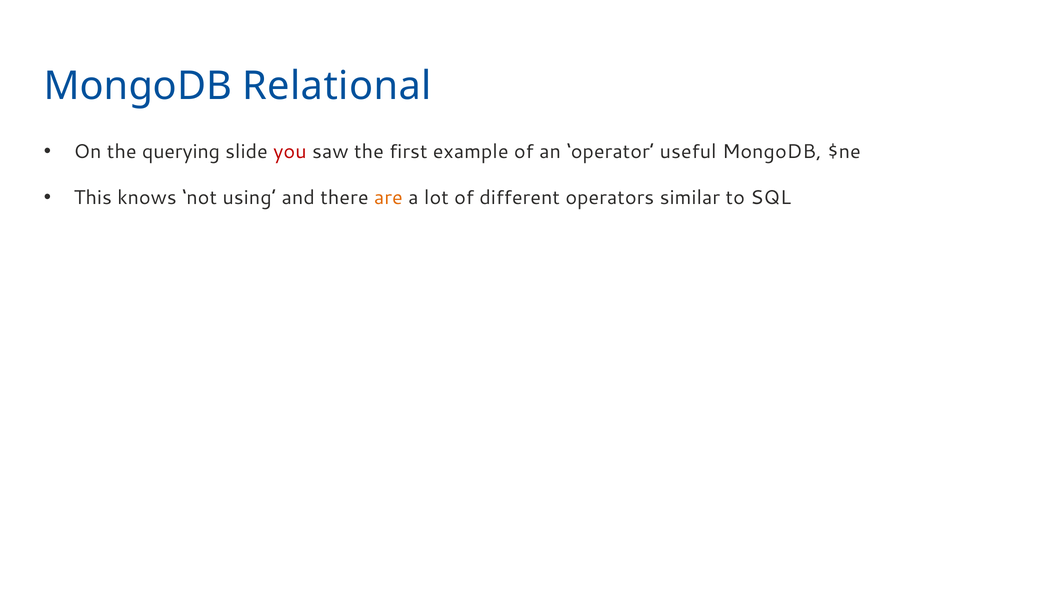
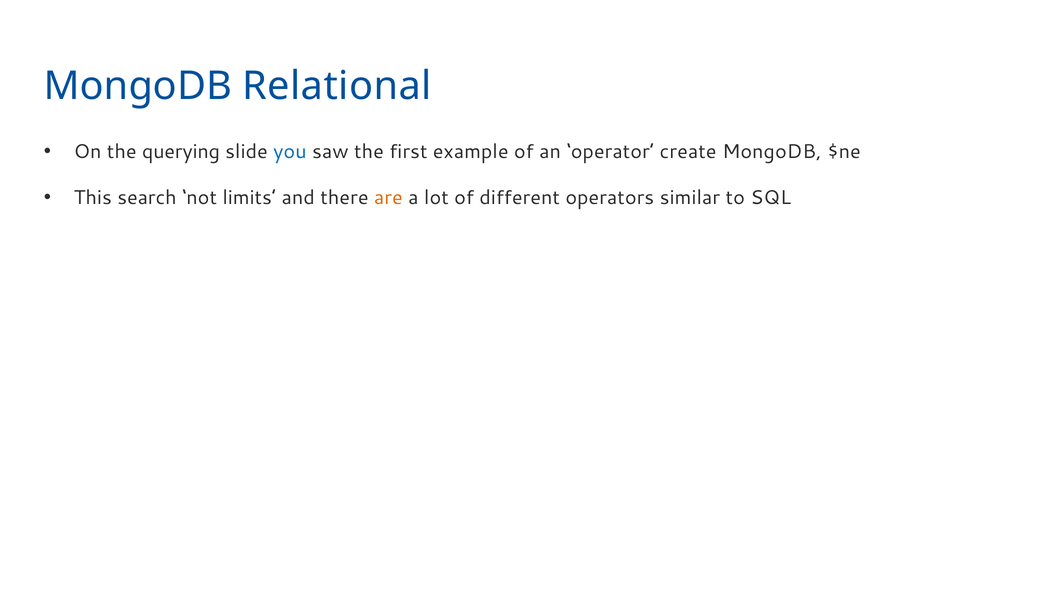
you colour: red -> blue (290, 152)
useful: useful -> create (688, 152)
knows: knows -> search (147, 198)
using: using -> limits (249, 198)
